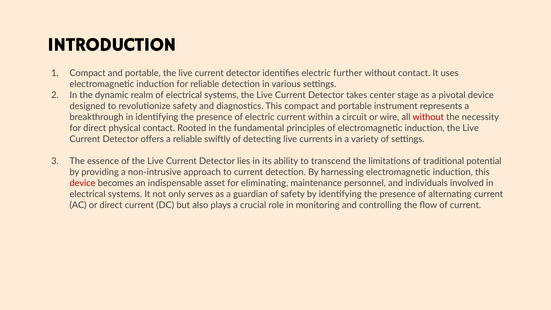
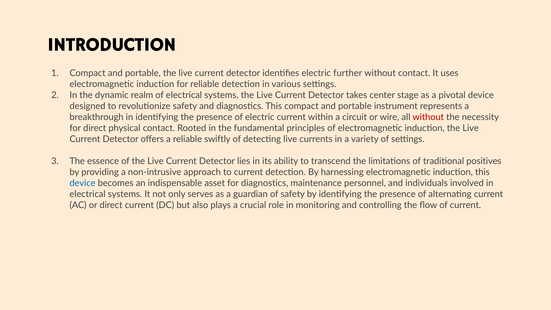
potential: potential -> positives (484, 161)
device colour: red -> blue (83, 183)
for eliminating: eliminating -> diagnostics (265, 183)
